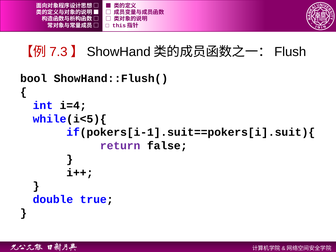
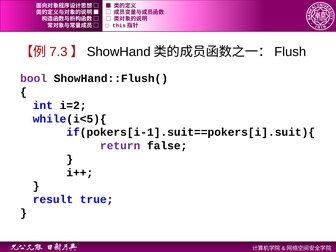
bool colour: black -> purple (34, 79)
i=4: i=4 -> i=2 (73, 105)
double: double -> result (53, 199)
